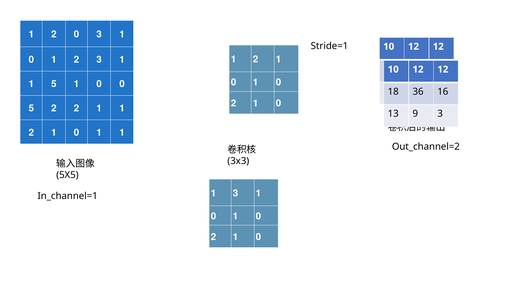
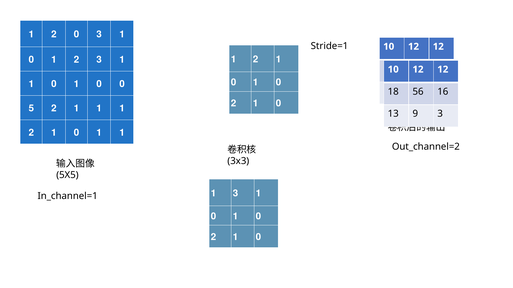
5: 5 -> 0 (54, 84)
36: 36 -> 56 (418, 92)
5 2 2: 2 -> 1 (76, 109)
